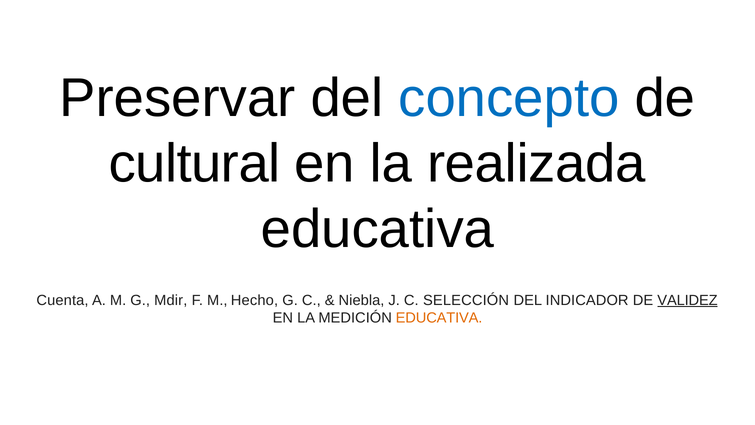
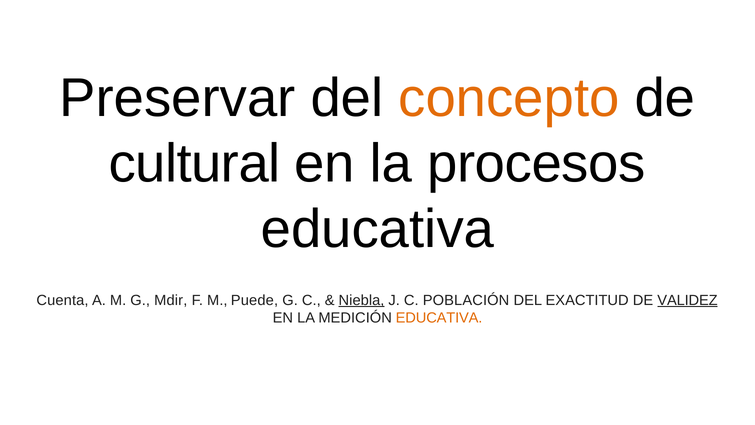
concepto colour: blue -> orange (509, 98)
realizada: realizada -> procesos (536, 164)
Hecho: Hecho -> Puede (254, 300)
Niebla underline: none -> present (362, 300)
SELECCIÓN: SELECCIÓN -> POBLACIÓN (466, 300)
INDICADOR: INDICADOR -> EXACTITUD (587, 300)
